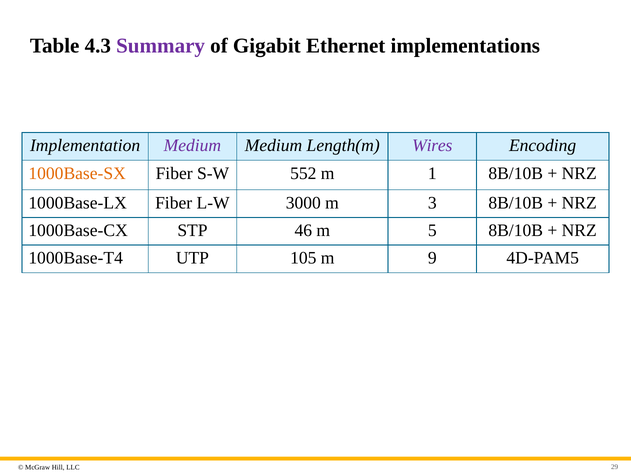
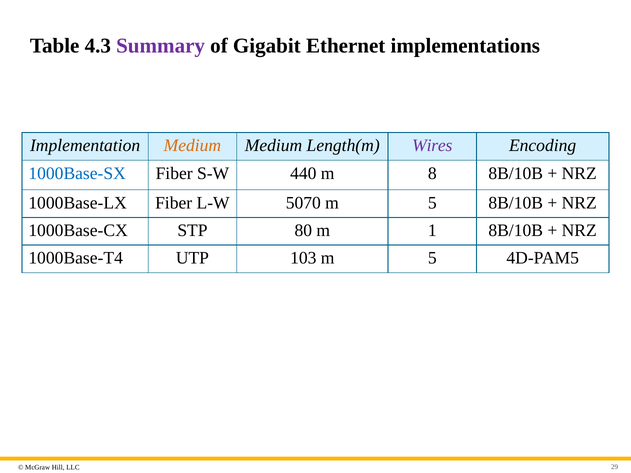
Medium colour: purple -> orange (192, 146)
1000Base-SX colour: orange -> blue (77, 173)
552: 552 -> 440 (303, 173)
1: 1 -> 8 (432, 173)
3000: 3000 -> 5070 (303, 203)
3: 3 -> 5 (432, 203)
46: 46 -> 80 (303, 231)
5: 5 -> 1 (432, 231)
105: 105 -> 103 (303, 258)
9: 9 -> 5 (432, 258)
